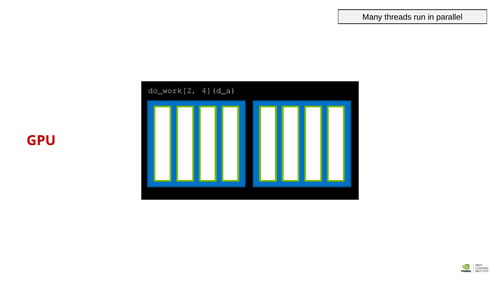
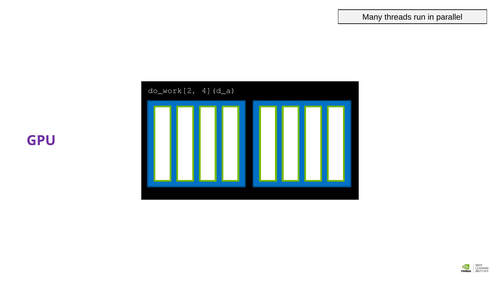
GPU colour: red -> purple (41, 141)
